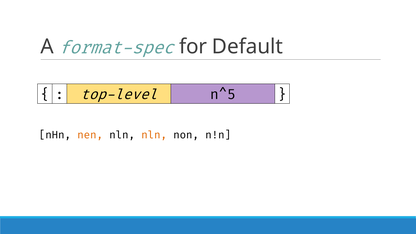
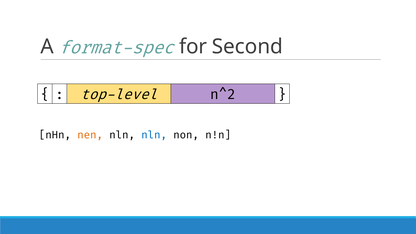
Default: Default -> Second (247, 47)
n^5: n^5 -> n^2 (223, 95)
nln colour: orange -> blue (154, 135)
